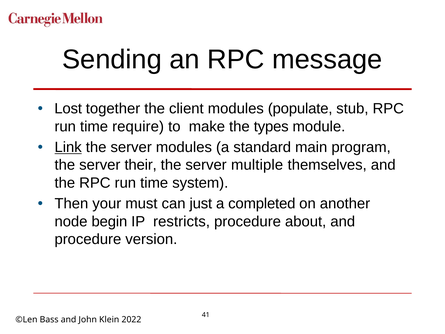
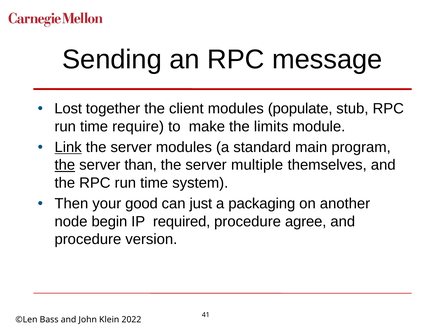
types: types -> limits (271, 126)
the underline: none -> present (65, 165)
their: their -> than (141, 165)
must: must -> good (142, 203)
completed: completed -> packaging (262, 203)
restricts: restricts -> required (182, 221)
about: about -> agree (306, 221)
